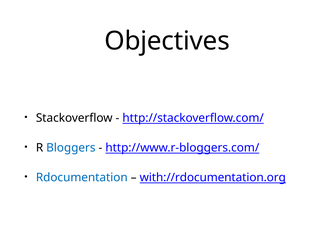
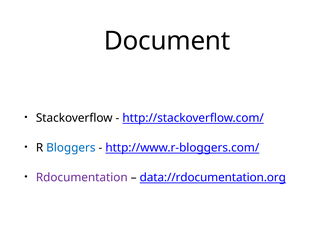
Objectives: Objectives -> Document (167, 41)
Rdocumentation colour: blue -> purple (82, 177)
with://rdocumentation.org: with://rdocumentation.org -> data://rdocumentation.org (213, 177)
